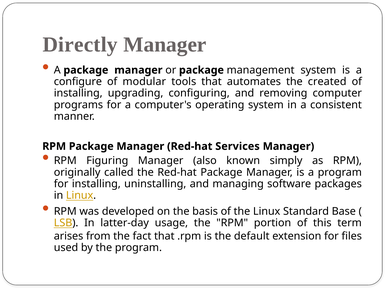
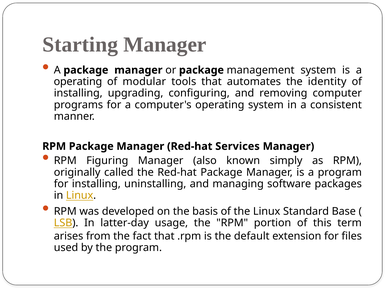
Directly: Directly -> Starting (80, 44)
configure: configure -> operating (78, 82)
created: created -> identity (327, 82)
